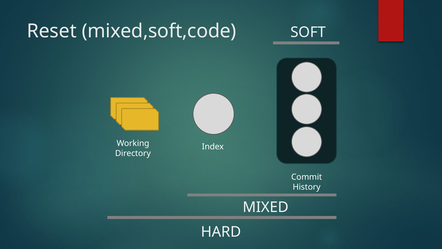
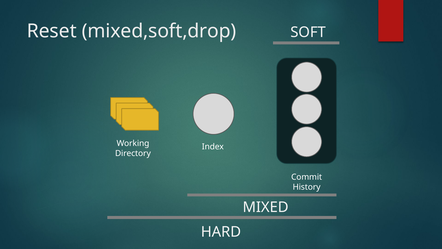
mixed,soft,code: mixed,soft,code -> mixed,soft,drop (159, 31)
